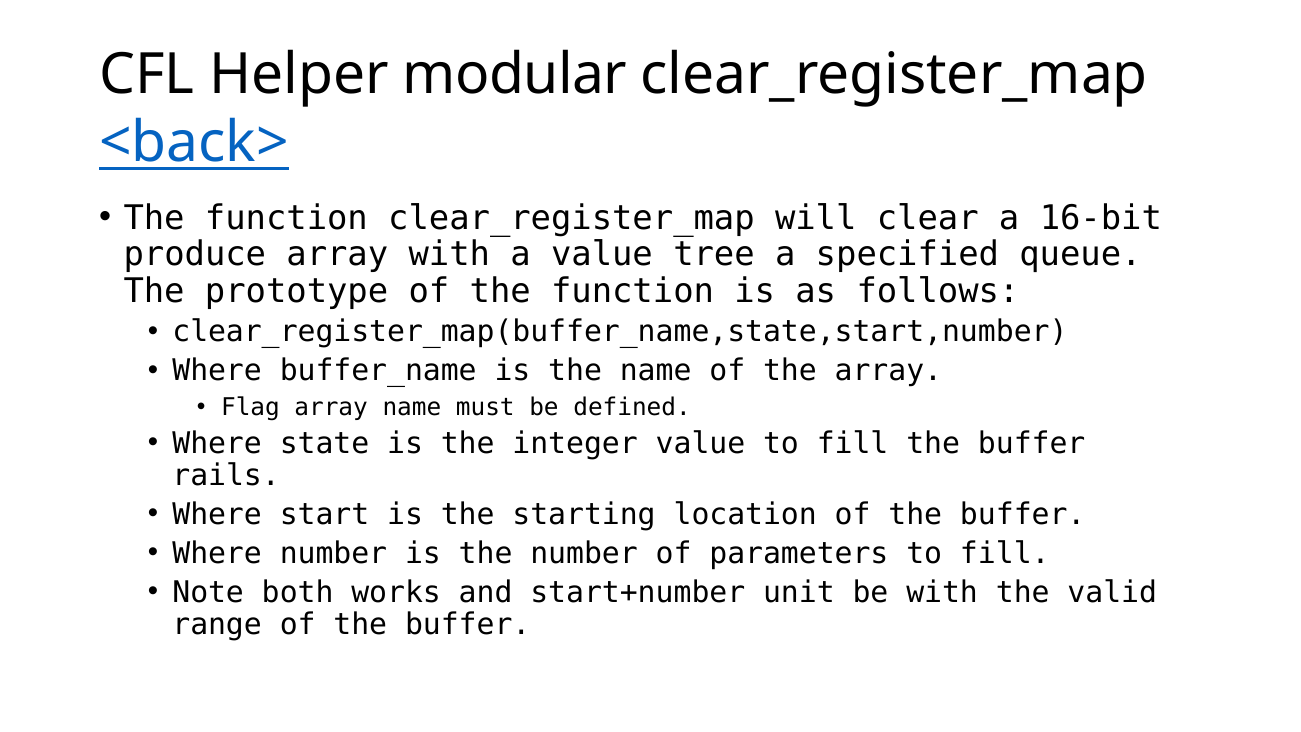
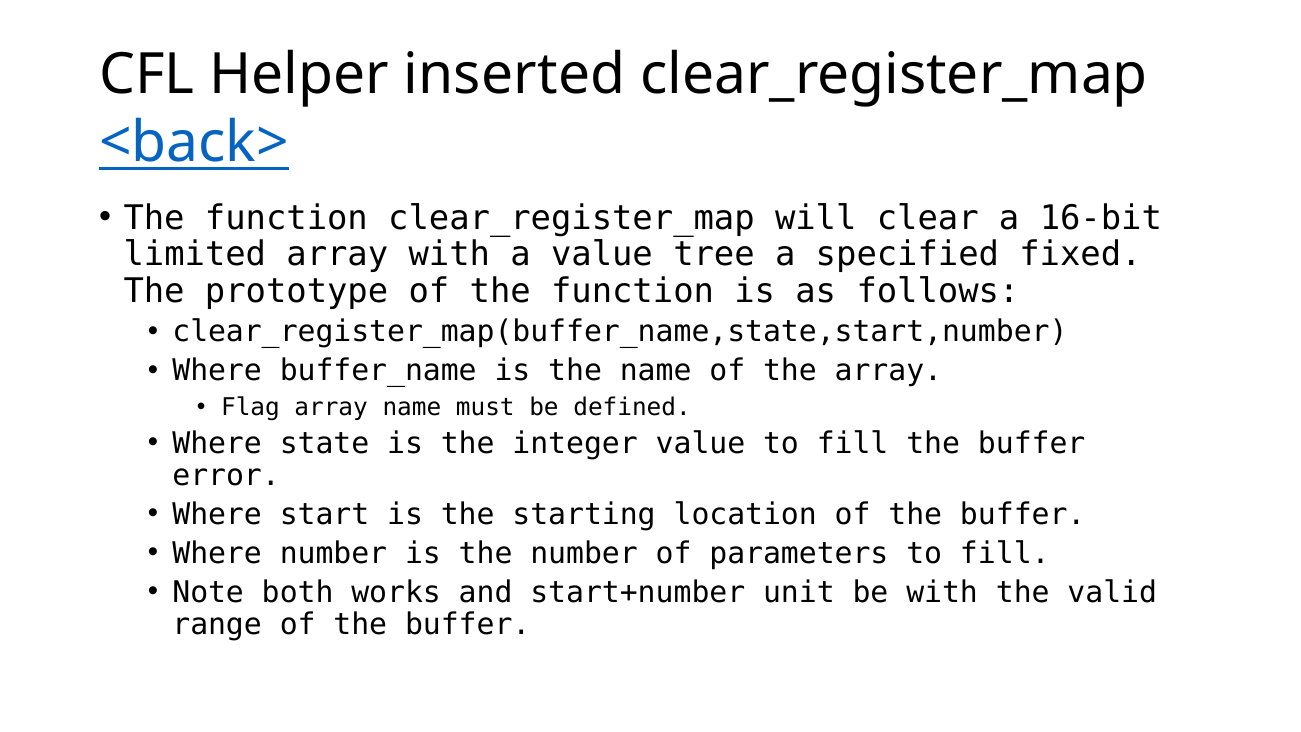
modular: modular -> inserted (514, 74)
produce: produce -> limited (195, 254)
queue: queue -> fixed (1080, 254)
rails: rails -> error (226, 475)
